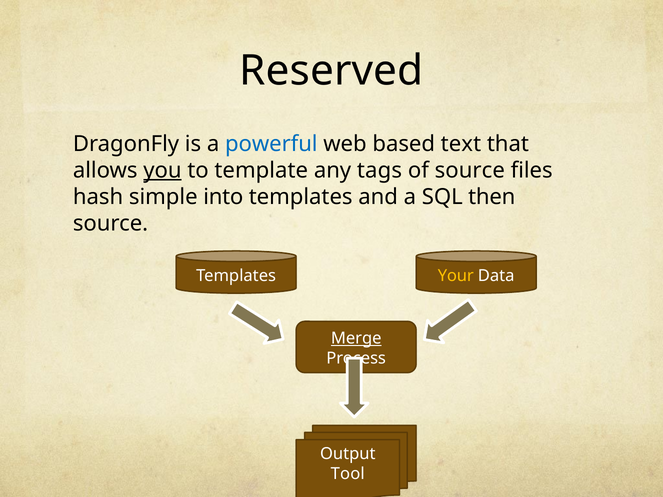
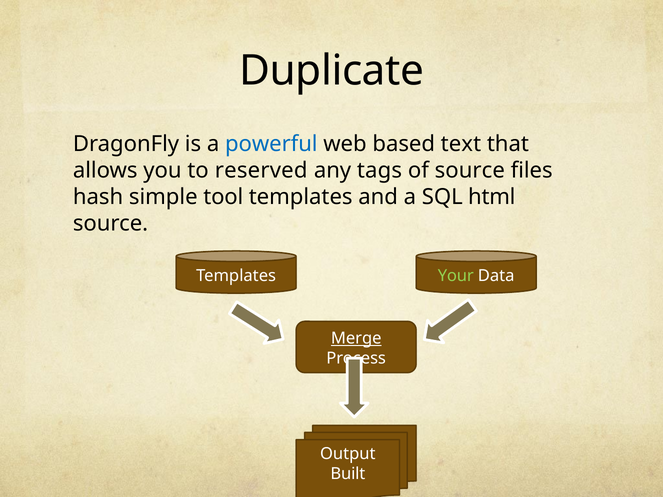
Reserved: Reserved -> Duplicate (332, 71)
you underline: present -> none (162, 170)
template: template -> reserved (261, 170)
into: into -> tool (223, 197)
then: then -> html (492, 197)
Your colour: yellow -> light green (456, 276)
Tool: Tool -> Built (348, 474)
